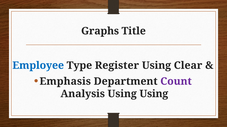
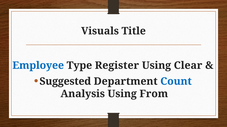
Graphs: Graphs -> Visuals (100, 31)
Emphasis: Emphasis -> Suggested (65, 82)
Count colour: purple -> blue (176, 82)
Using Using: Using -> From (154, 94)
